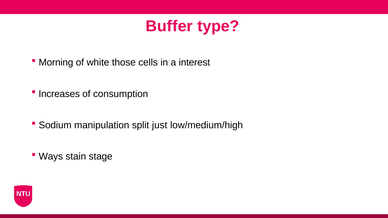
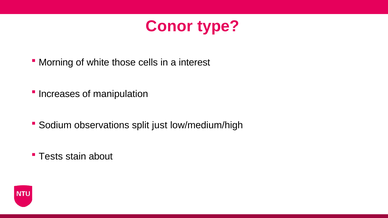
Buffer: Buffer -> Conor (169, 26)
consumption: consumption -> manipulation (121, 94)
manipulation: manipulation -> observations (102, 125)
Ways: Ways -> Tests (51, 157)
stage: stage -> about (101, 157)
